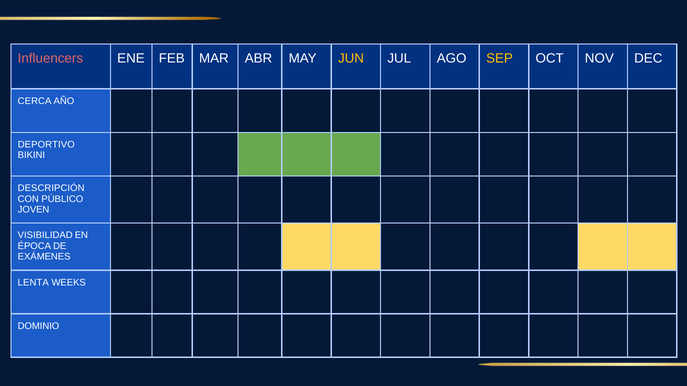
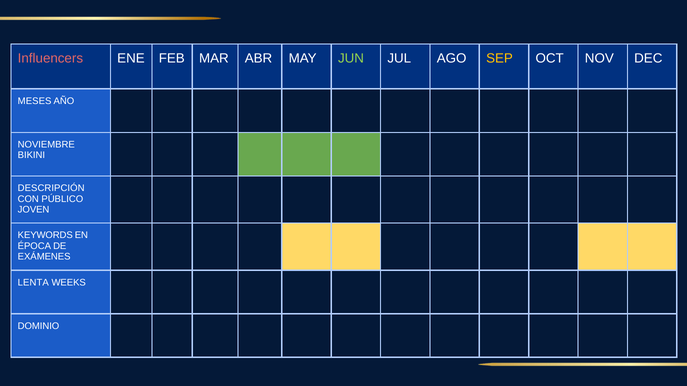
JUN colour: yellow -> light green (351, 59)
CERCA: CERCA -> MESES (35, 101)
DEPORTIVO: DEPORTIVO -> NOVIEMBRE (46, 145)
VISIBILIDAD: VISIBILIDAD -> KEYWORDS (45, 236)
